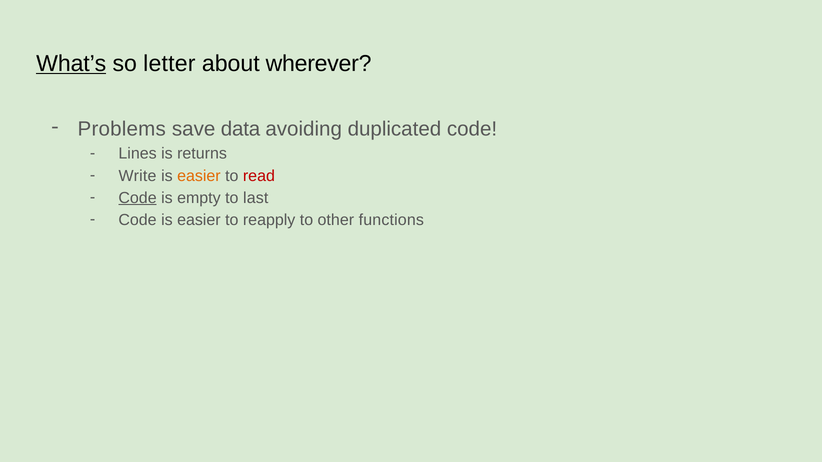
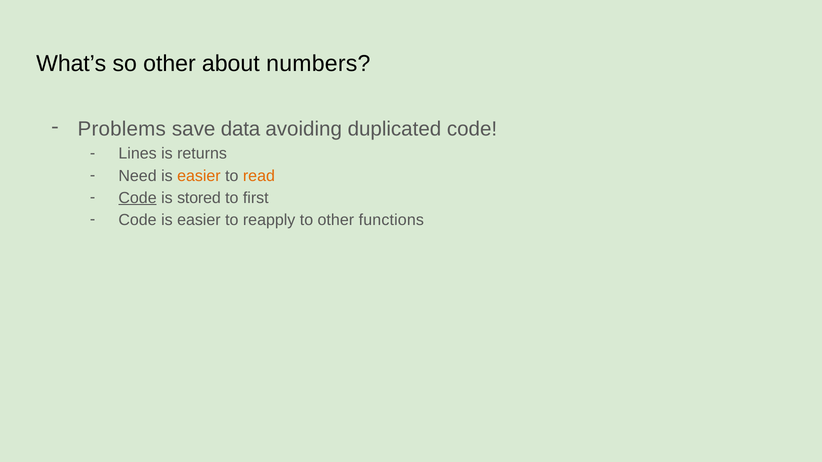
What’s underline: present -> none (71, 64)
so letter: letter -> other (169, 64)
wherever: wherever -> numbers (318, 64)
Write: Write -> Need (138, 176)
read colour: red -> orange (259, 176)
empty: empty -> stored (199, 198)
last: last -> first (256, 198)
